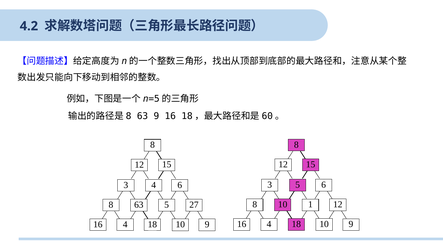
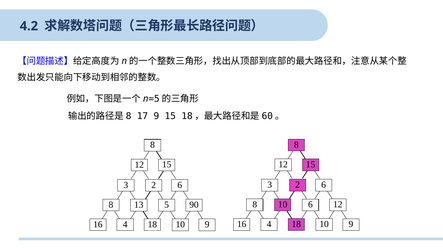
63: 63 -> 17 (142, 116)
9 16: 16 -> 15 (170, 116)
5: 5 -> 2 (298, 185)
4: 4 -> 2 (154, 185)
10 1: 1 -> 6 (310, 205)
8 63: 63 -> 13 (139, 205)
27: 27 -> 90 (194, 205)
